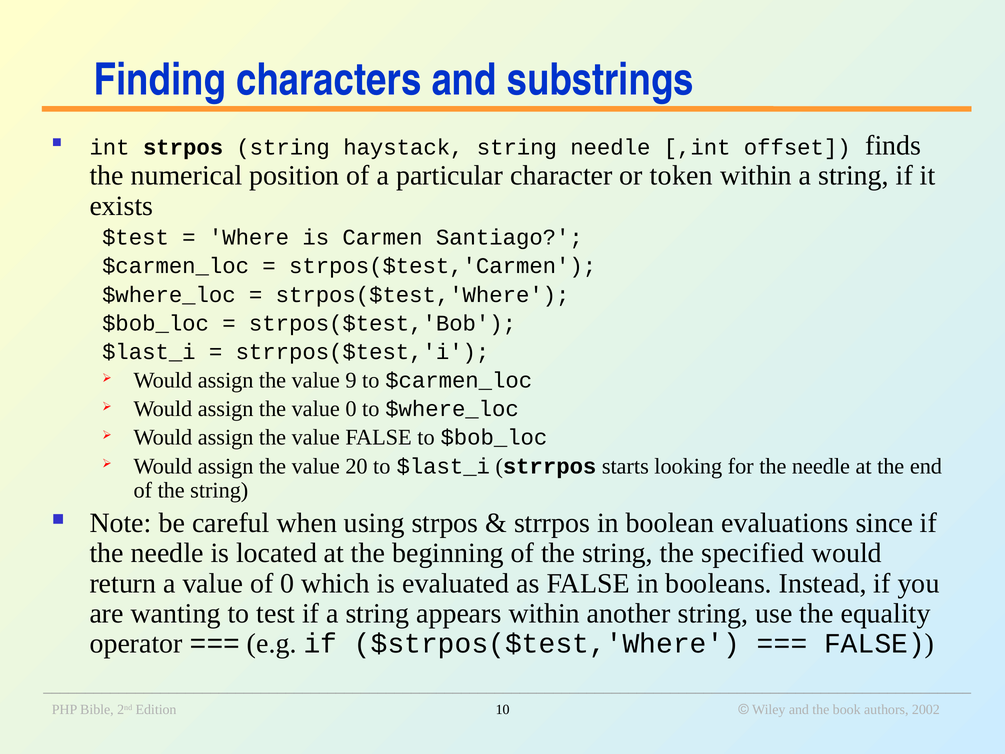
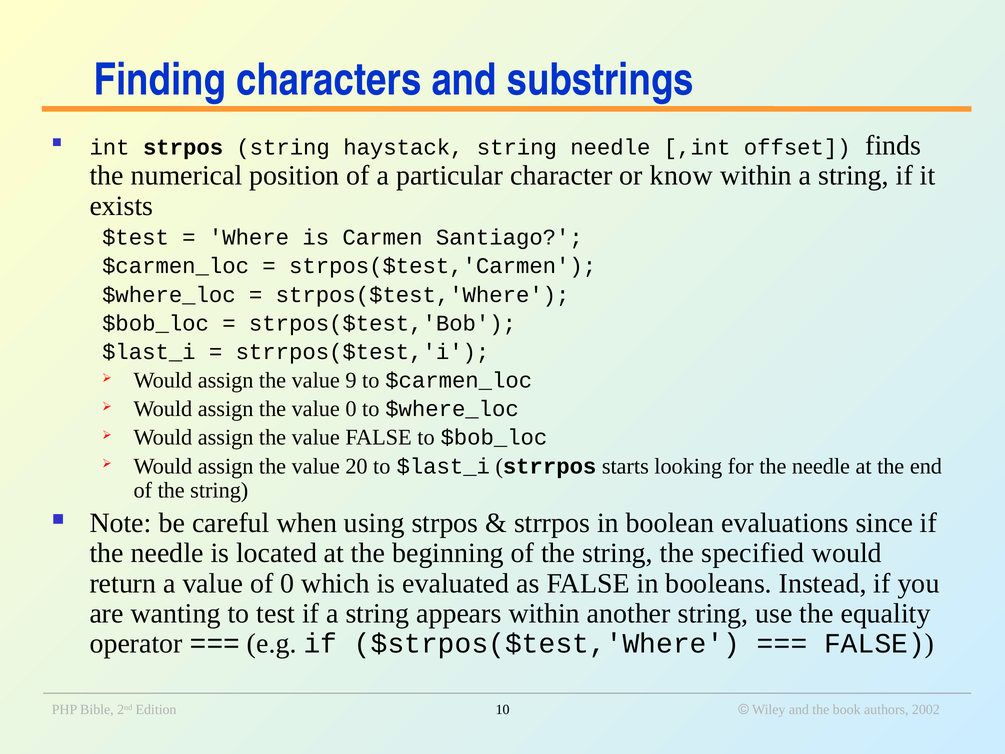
token: token -> know (681, 176)
